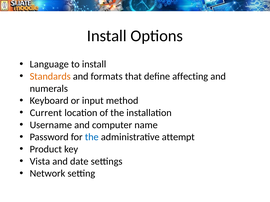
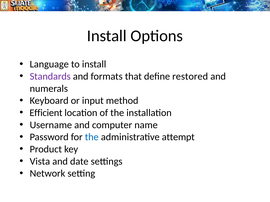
Standards colour: orange -> purple (50, 77)
affecting: affecting -> restored (190, 77)
Current: Current -> Efficient (46, 113)
